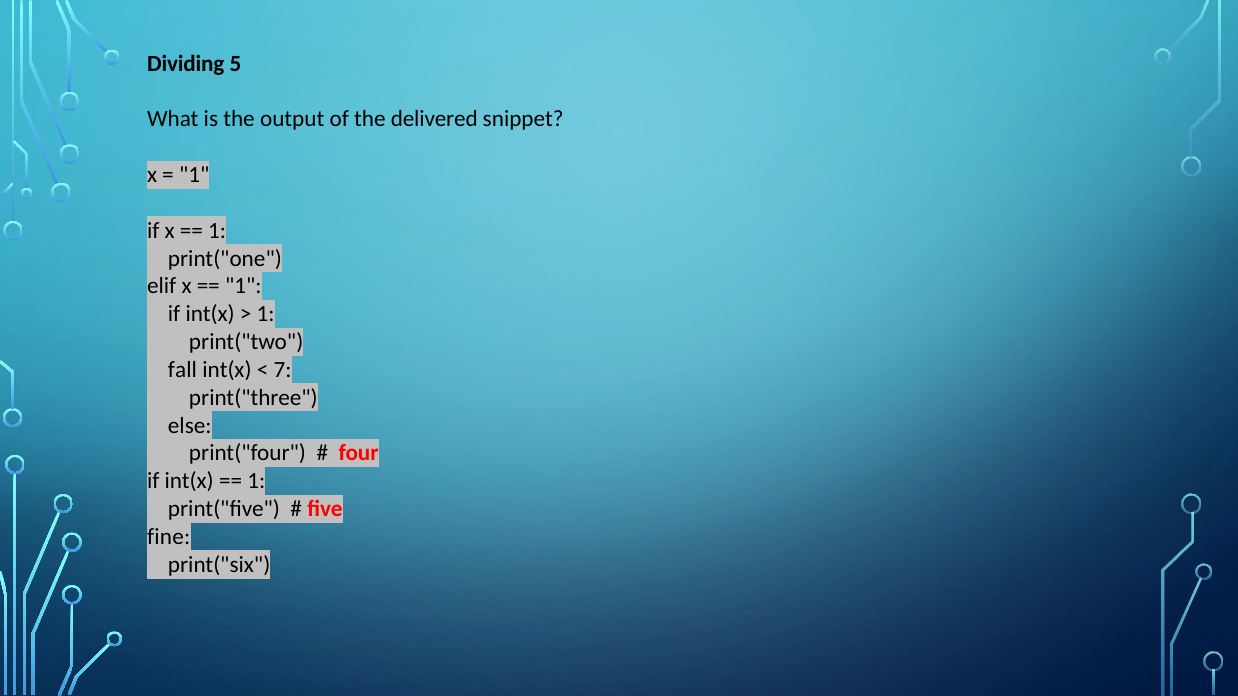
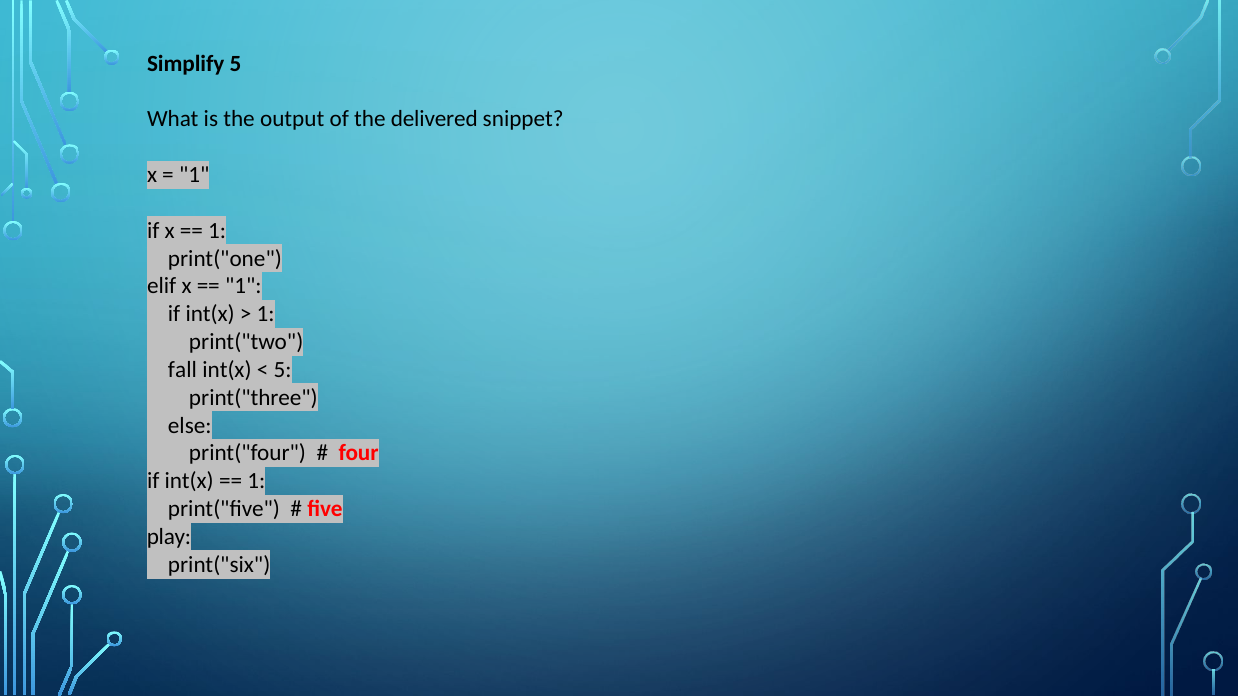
Dividing: Dividing -> Simplify (186, 64)
7: 7 -> 5 (283, 370)
fine: fine -> play (169, 537)
